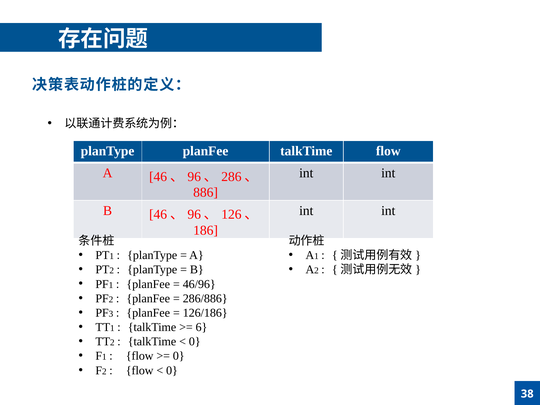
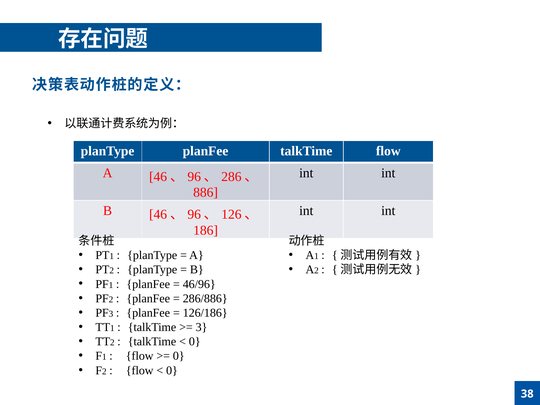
6: 6 -> 3 (202, 327)
